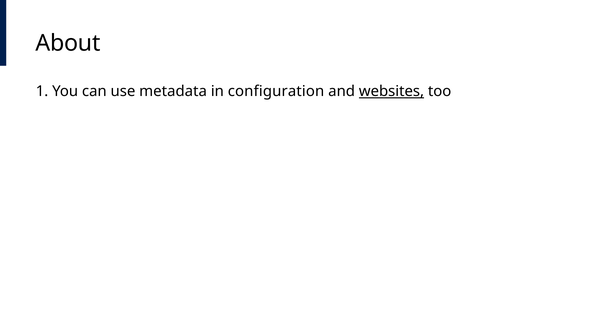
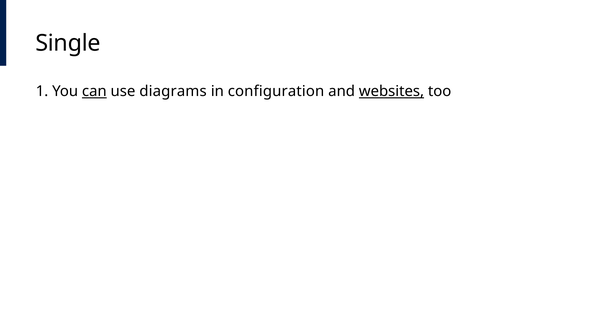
About: About -> Single (68, 43)
can underline: none -> present (94, 91)
metadata: metadata -> diagrams (173, 91)
